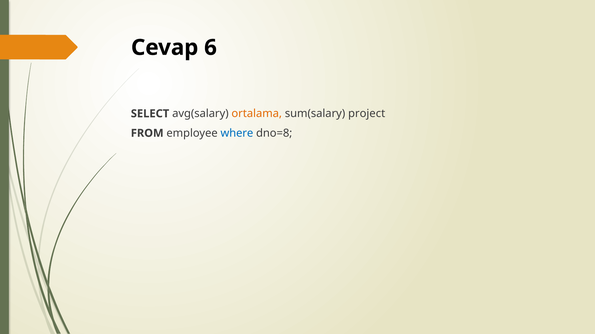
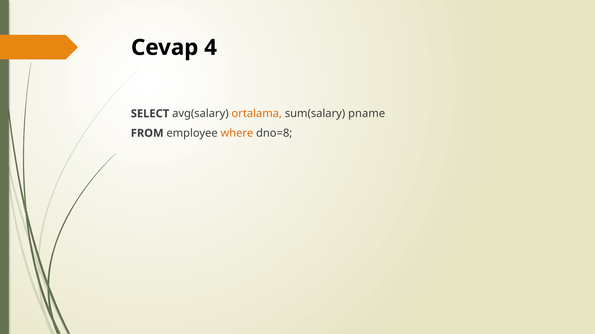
6: 6 -> 4 (211, 48)
project: project -> pname (367, 114)
where colour: blue -> orange (237, 133)
